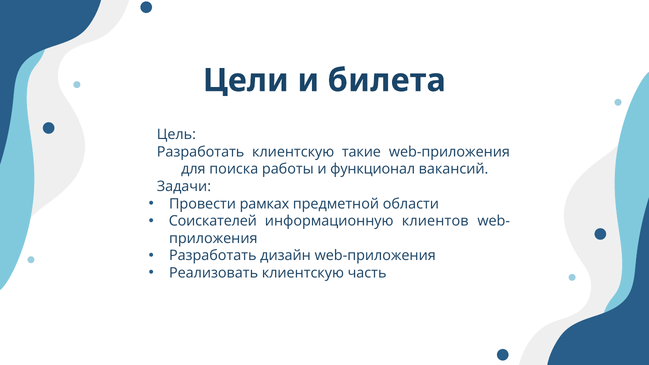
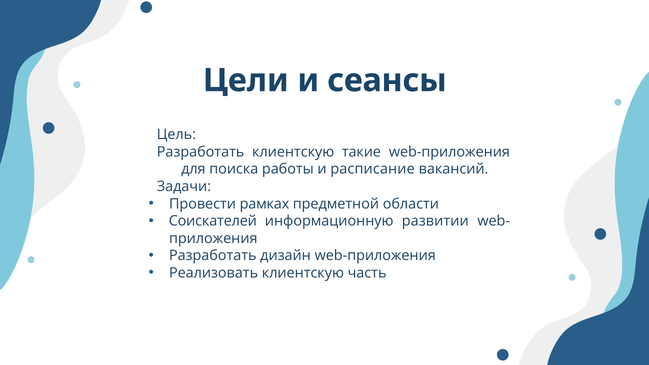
билета: билета -> сеансы (387, 80)
функционал: функционал -> расписание (373, 169)
клиентов: клиентов -> развитии (435, 221)
